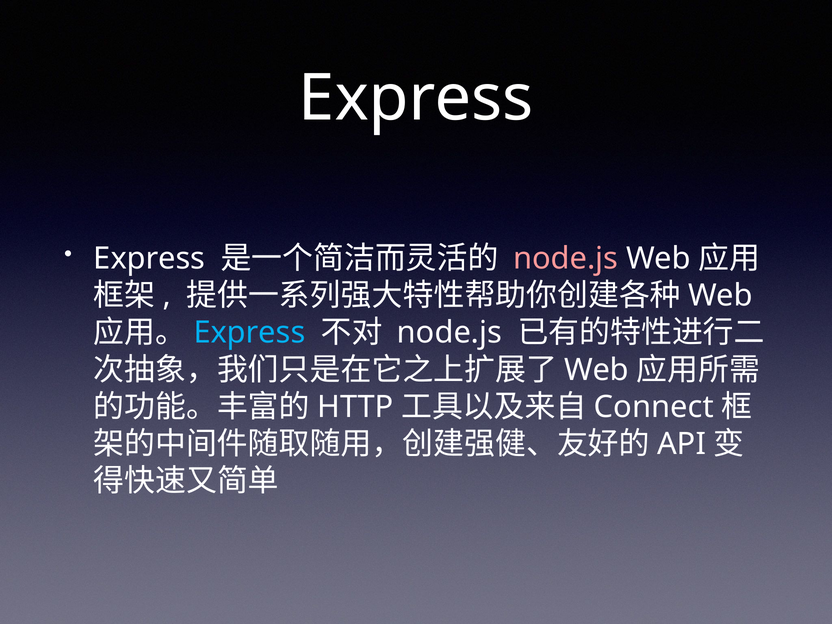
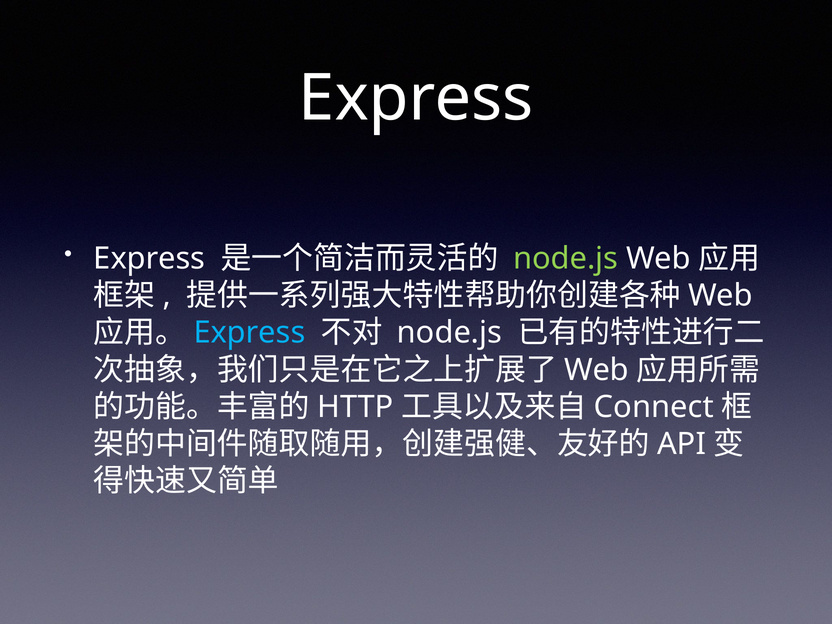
node.js colour: pink -> light green (566, 259)
